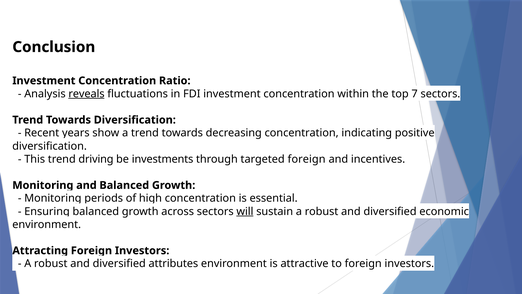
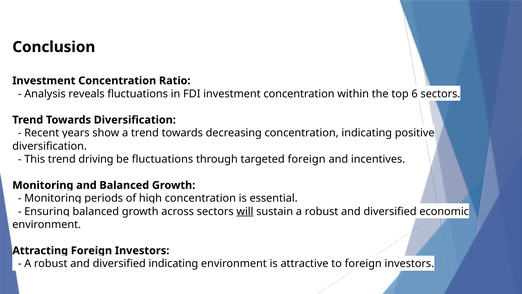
reveals underline: present -> none (87, 94)
7: 7 -> 6 (415, 94)
be investments: investments -> fluctuations (162, 159)
diversified attributes: attributes -> indicating (173, 263)
